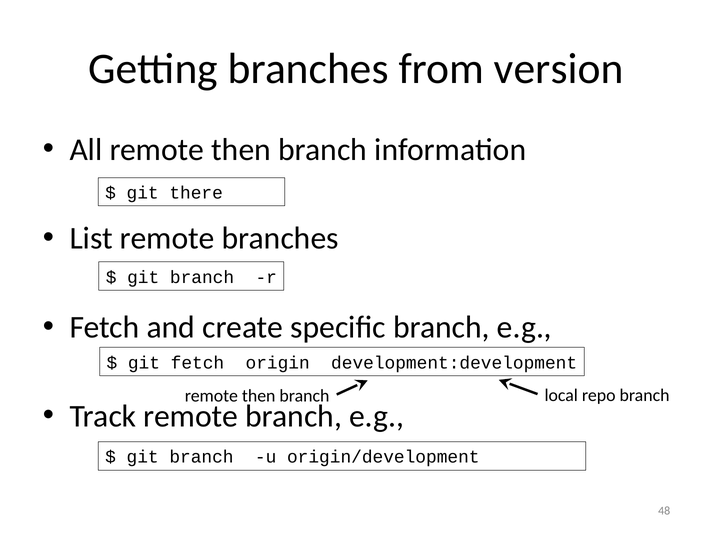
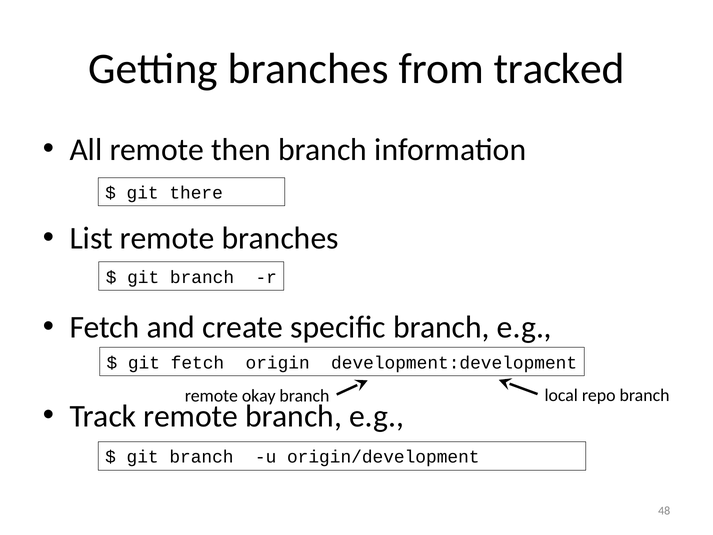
version: version -> tracked (559, 69)
then: then -> okay (259, 396)
